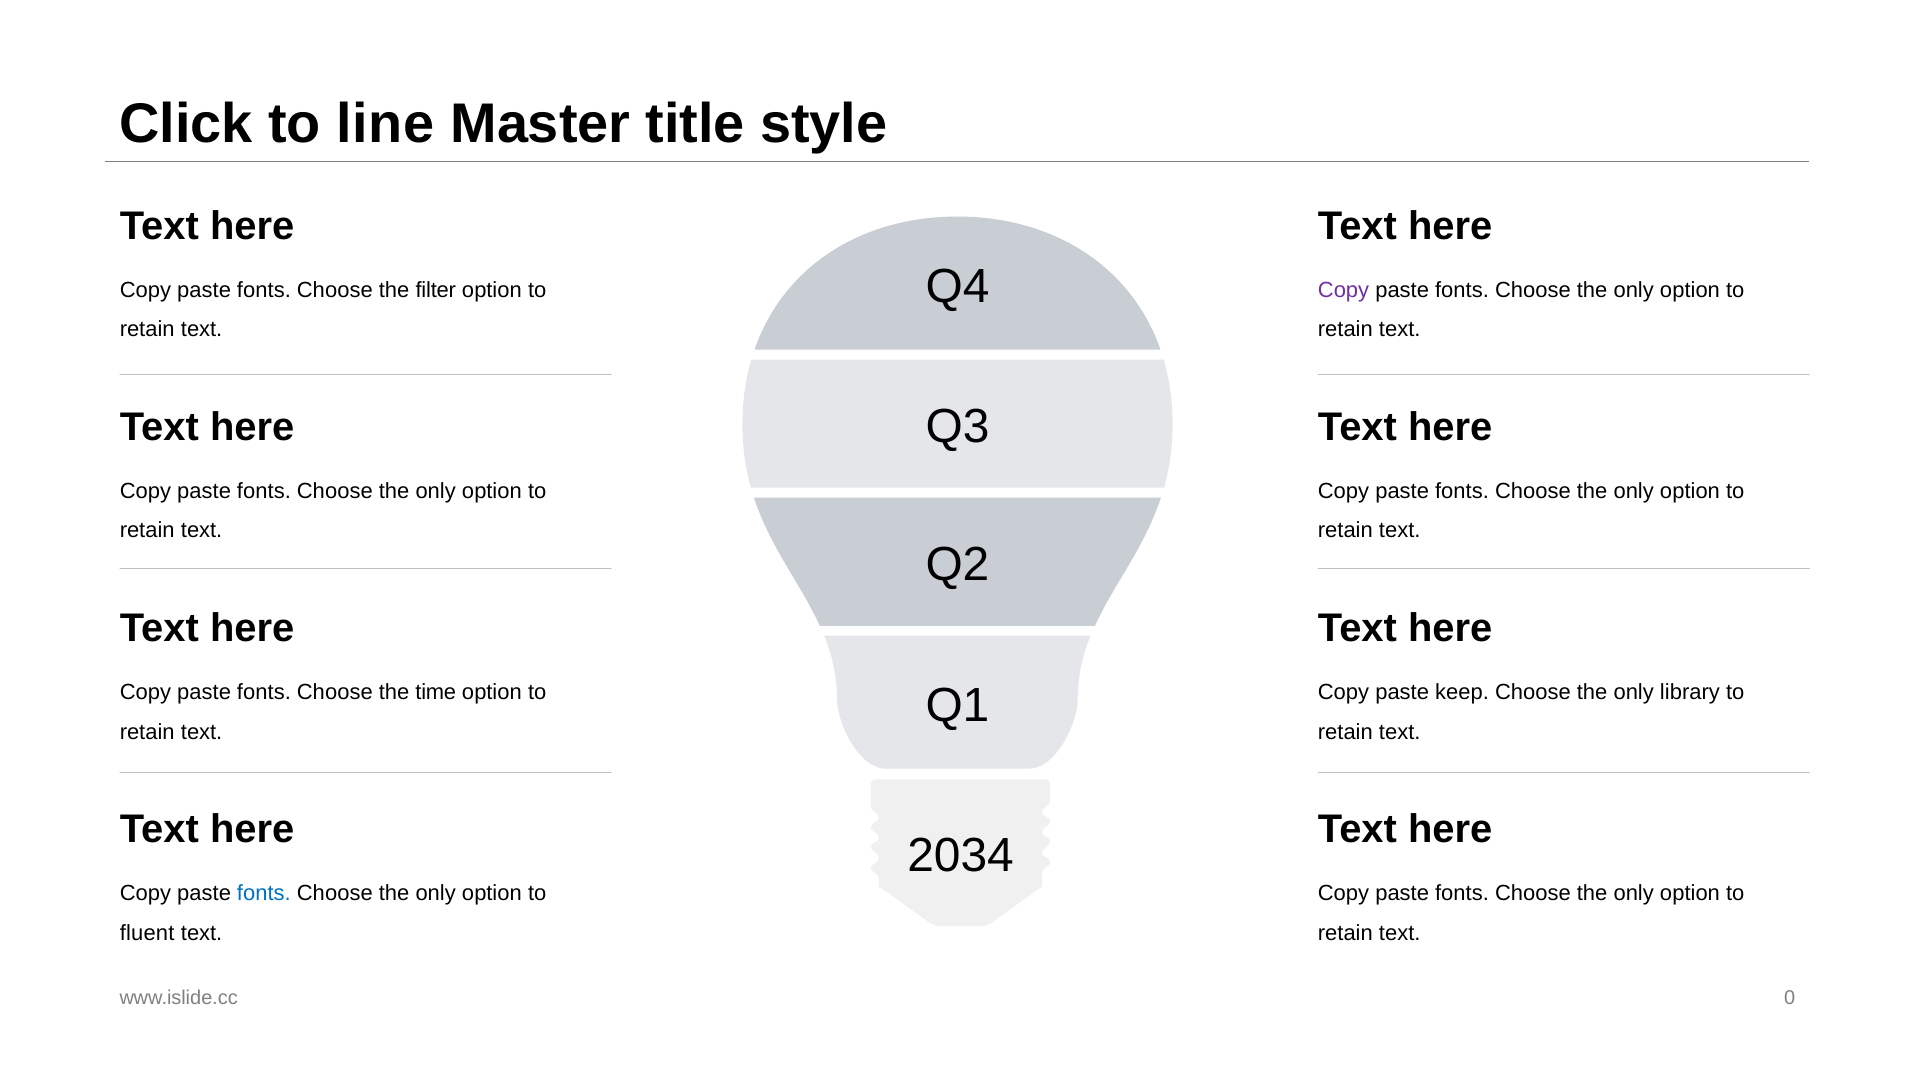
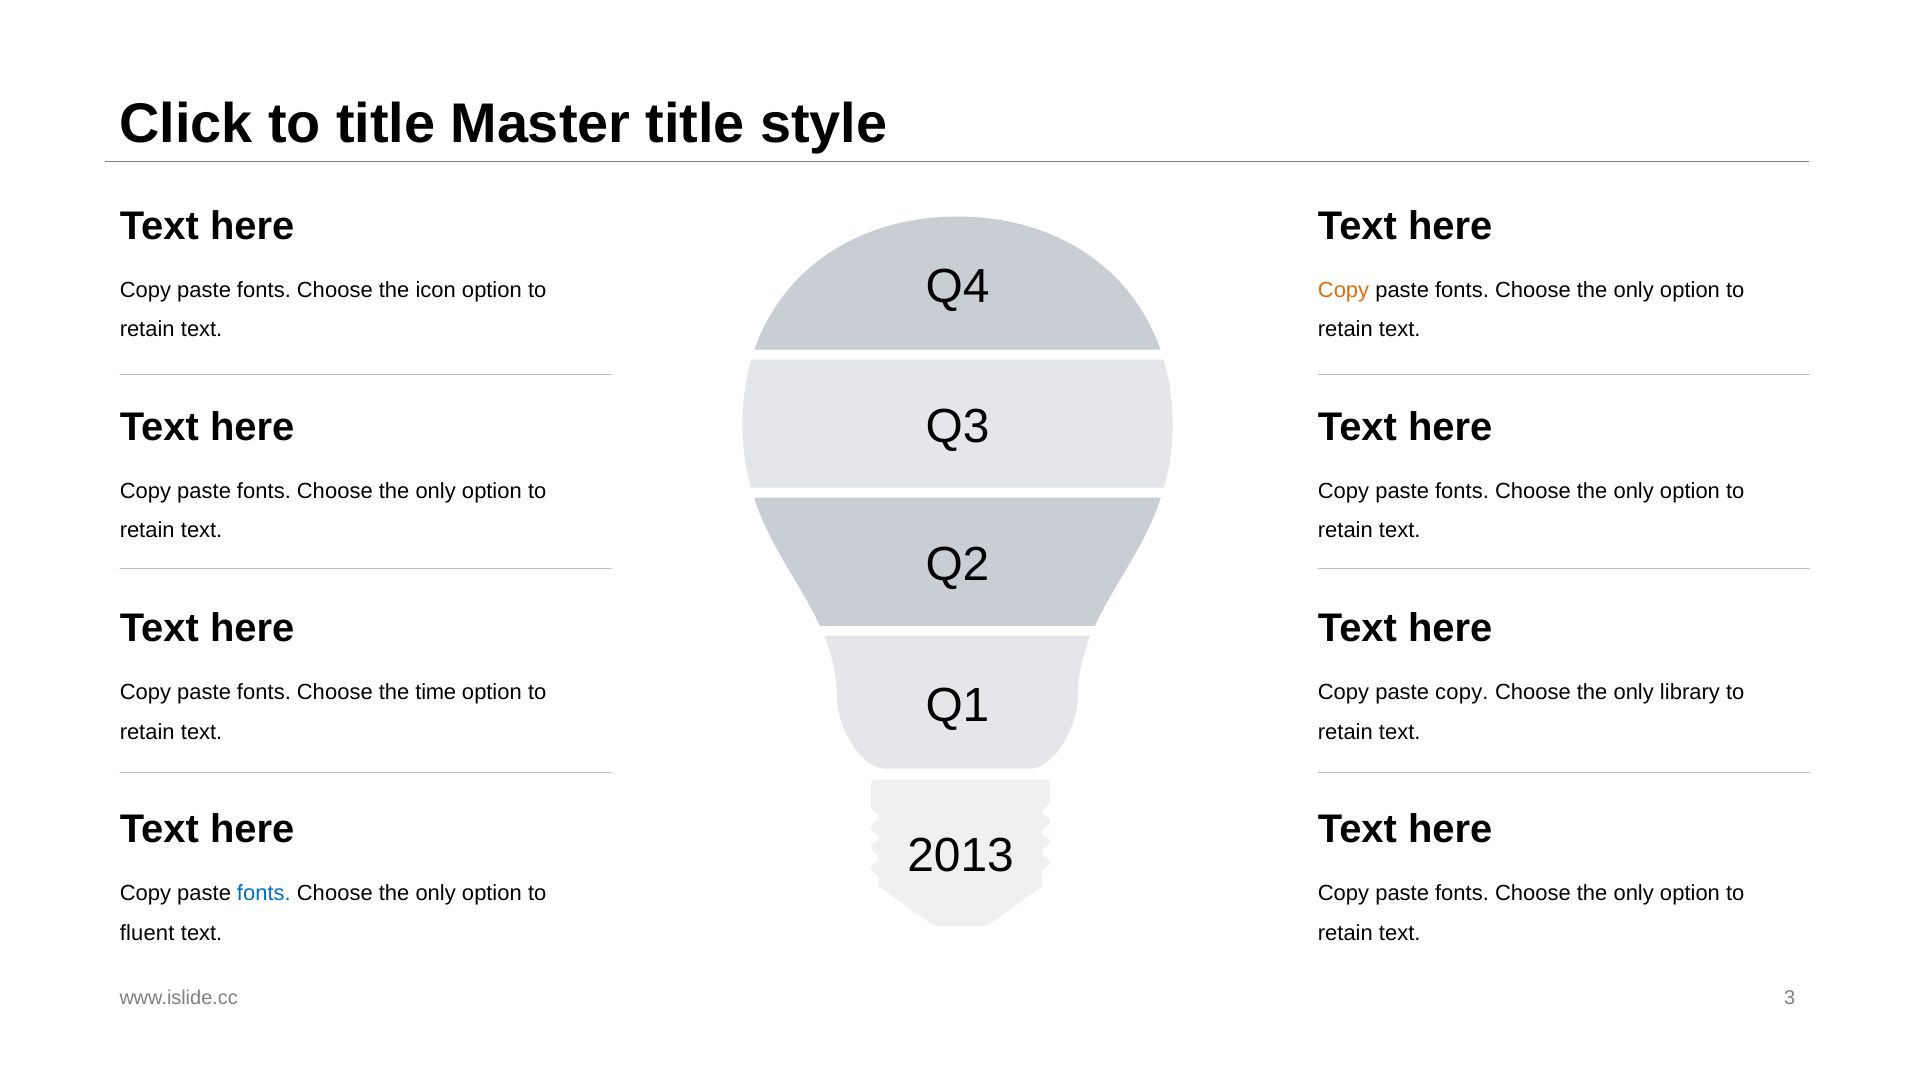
to line: line -> title (386, 124)
filter: filter -> icon (436, 290)
Copy colour: purple -> orange (1344, 290)
paste keep: keep -> copy (1462, 692)
2034: 2034 -> 2013 (961, 856)
0: 0 -> 3 (1790, 998)
